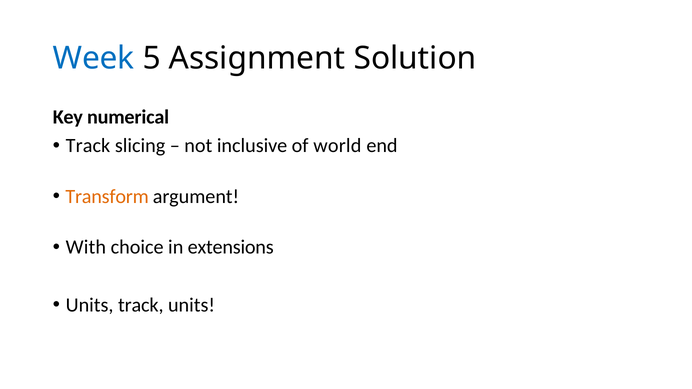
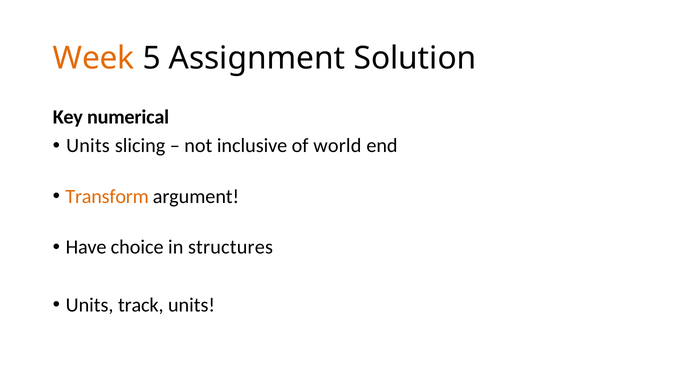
Week colour: blue -> orange (94, 58)
Track: Track -> Units (88, 146)
With: With -> Have (86, 247)
extensions: extensions -> structures (230, 247)
